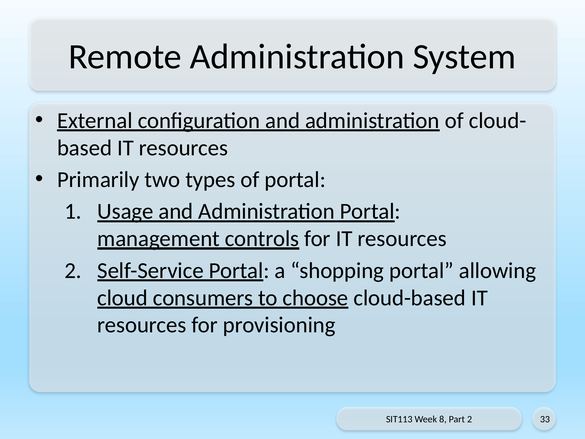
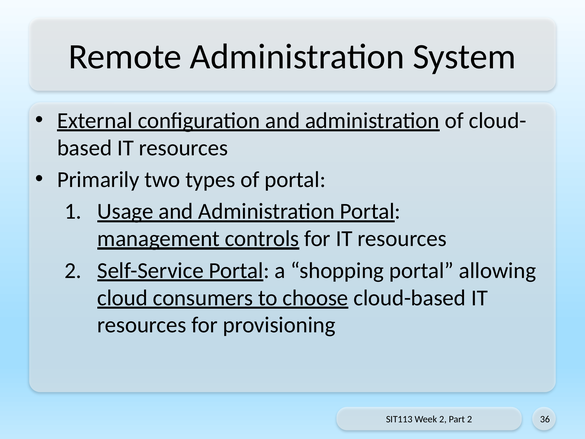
Week 8: 8 -> 2 (443, 419)
33: 33 -> 36 (545, 419)
